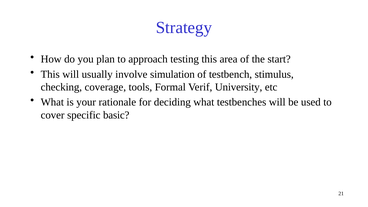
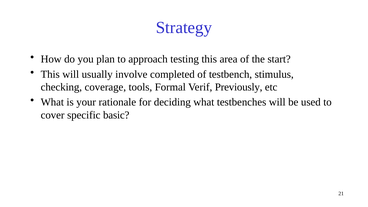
simulation: simulation -> completed (172, 74)
University: University -> Previously (239, 87)
